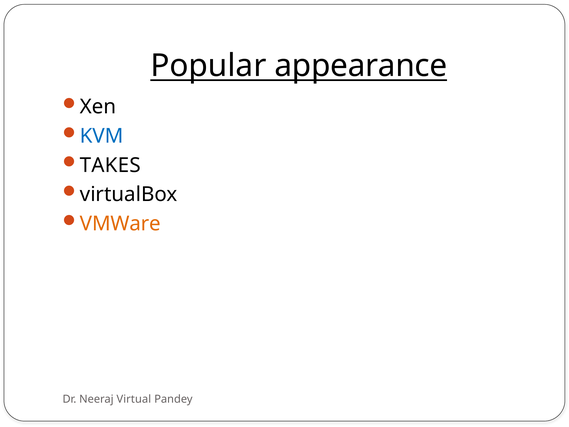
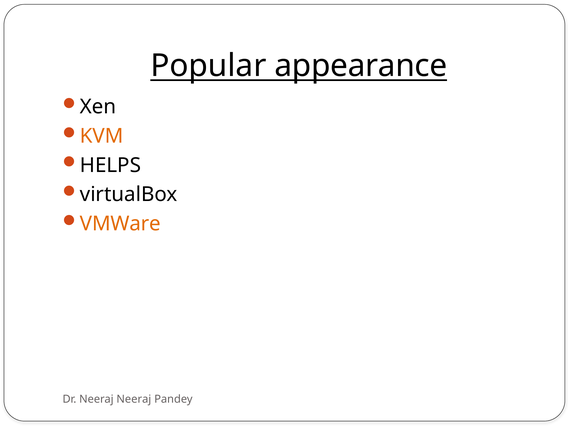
KVM colour: blue -> orange (102, 136)
TAKES: TAKES -> HELPS (110, 165)
Neeraj Virtual: Virtual -> Neeraj (134, 399)
